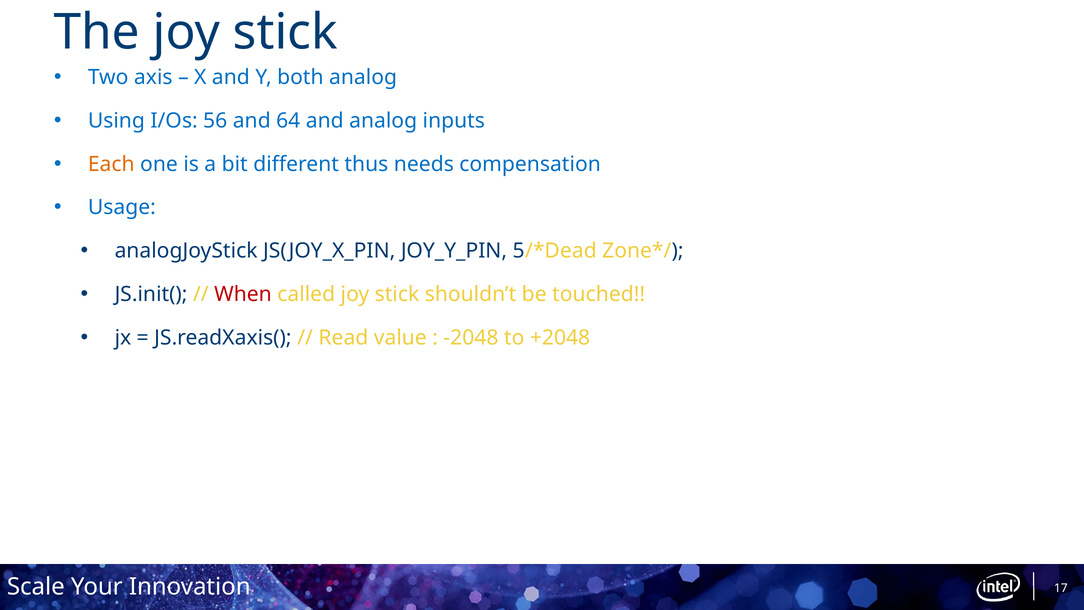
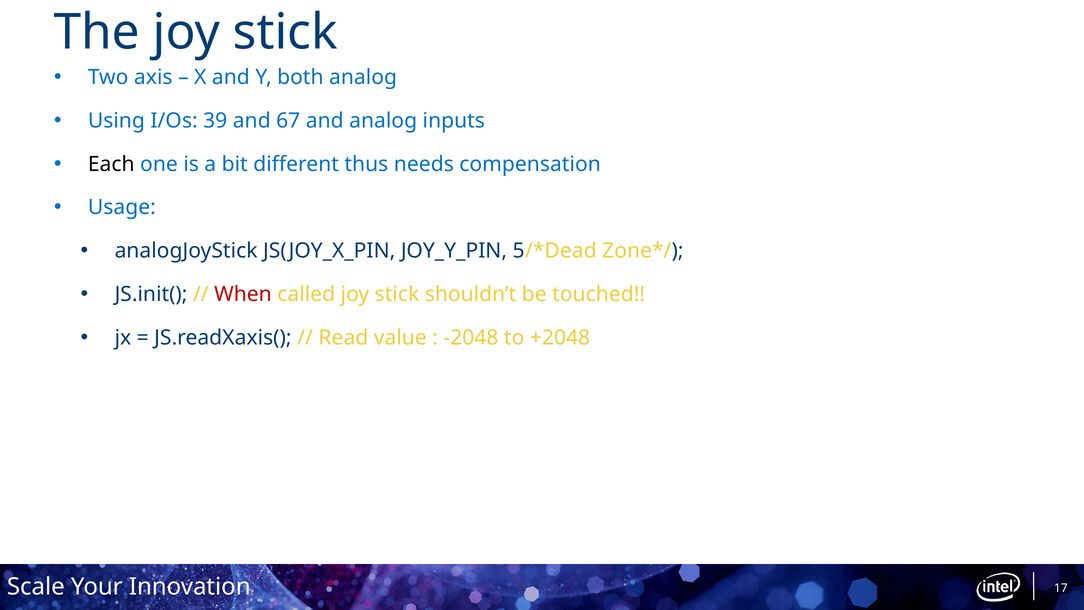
56: 56 -> 39 (215, 121)
64: 64 -> 67 (288, 121)
Each colour: orange -> black (111, 164)
